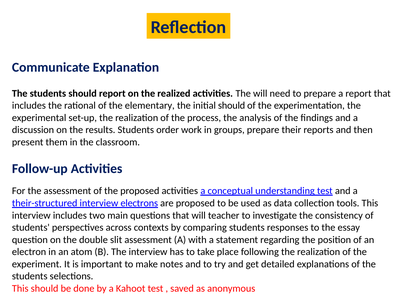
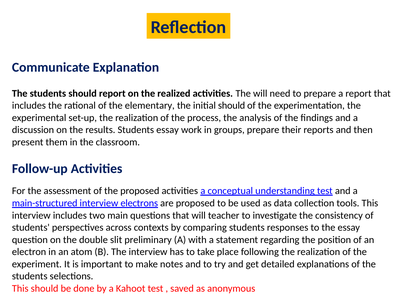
Students order: order -> essay (168, 130)
their-structured: their-structured -> main-structured (45, 203)
slit assessment: assessment -> preliminary (148, 240)
